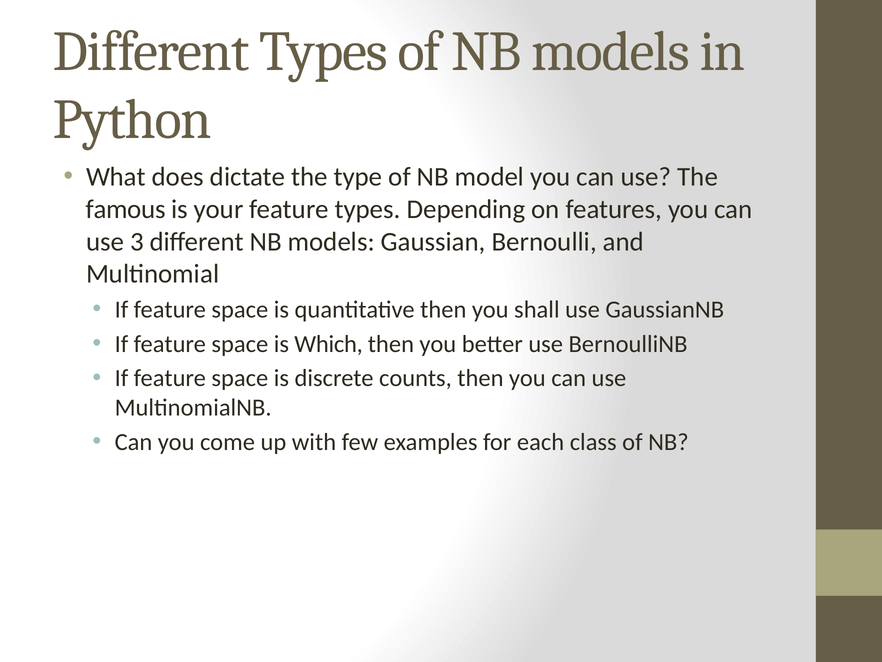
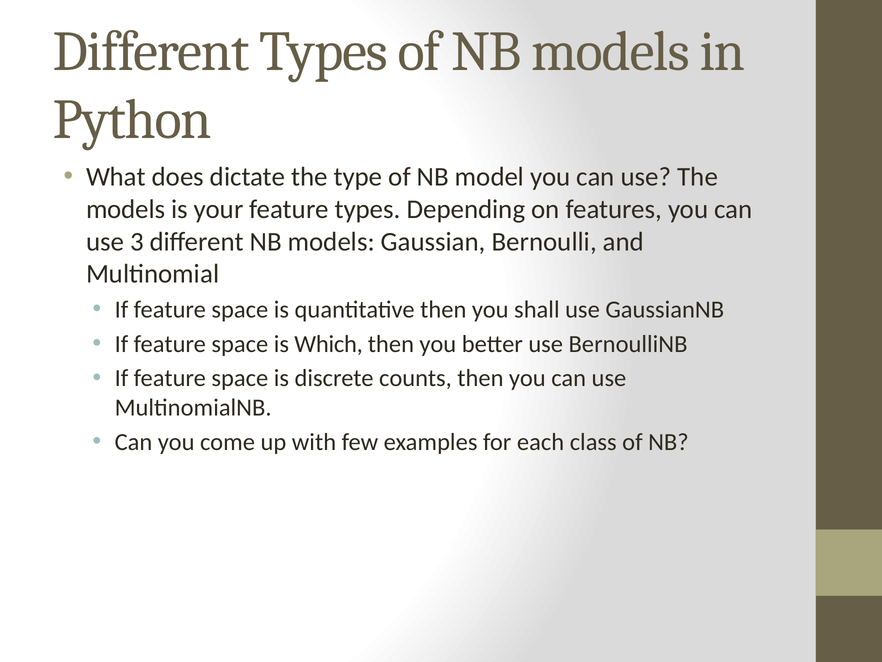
famous: famous -> models (126, 209)
